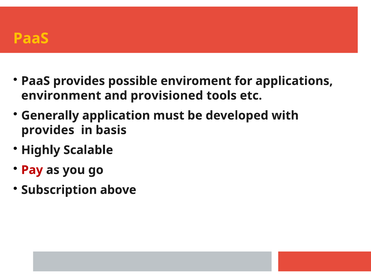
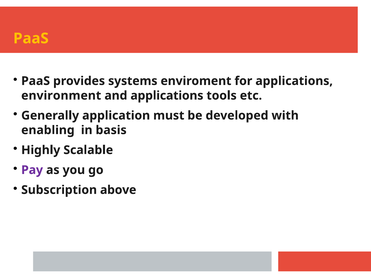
possible: possible -> systems (133, 81)
and provisioned: provisioned -> applications (167, 96)
provides: provides -> enabling (48, 130)
Pay colour: red -> purple (32, 170)
